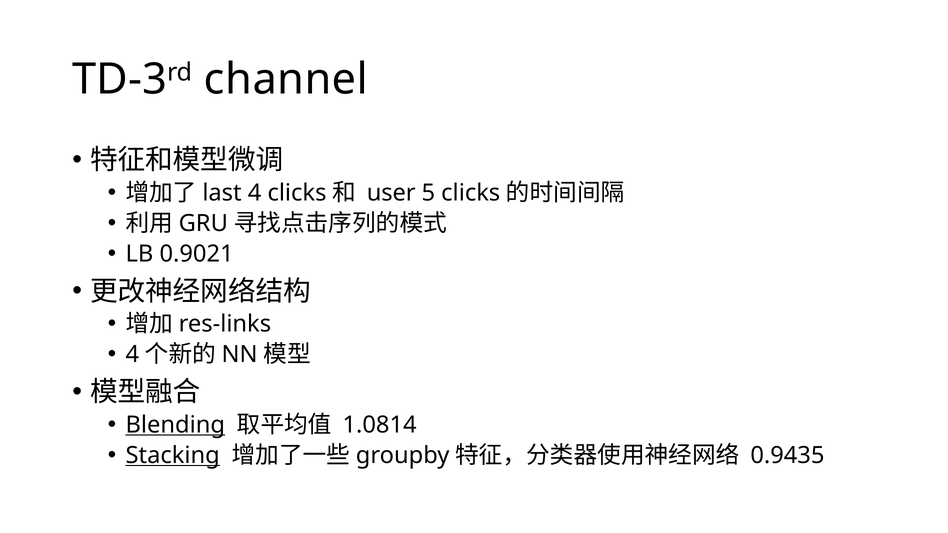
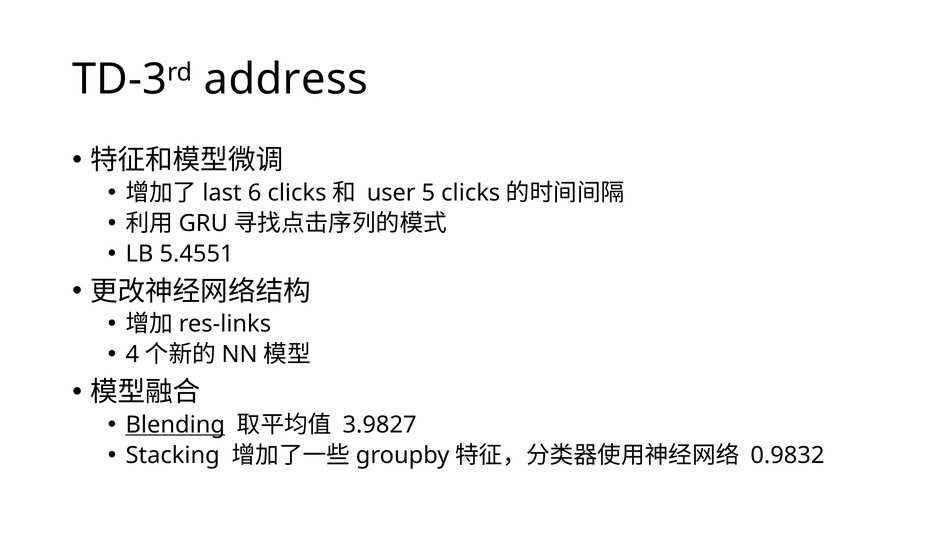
channel: channel -> address (286, 80)
4: 4 -> 6 (255, 193)
0.9021: 0.9021 -> 5.4551 (197, 254)
1.0814: 1.0814 -> 3.9827 (380, 425)
Stacking underline: present -> none (173, 456)
0.9435: 0.9435 -> 0.9832 (787, 456)
